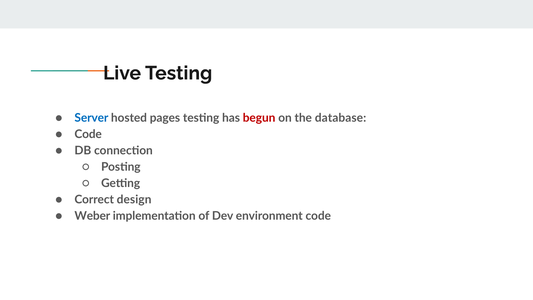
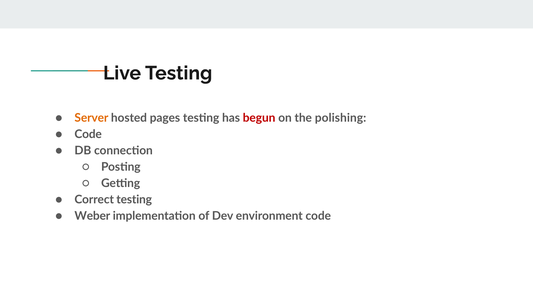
Server colour: blue -> orange (91, 118)
database: database -> polishing (341, 118)
Correct design: design -> testing (134, 200)
